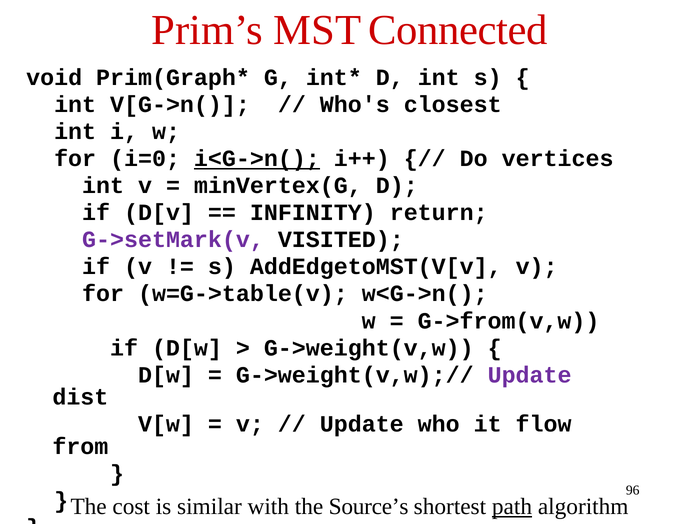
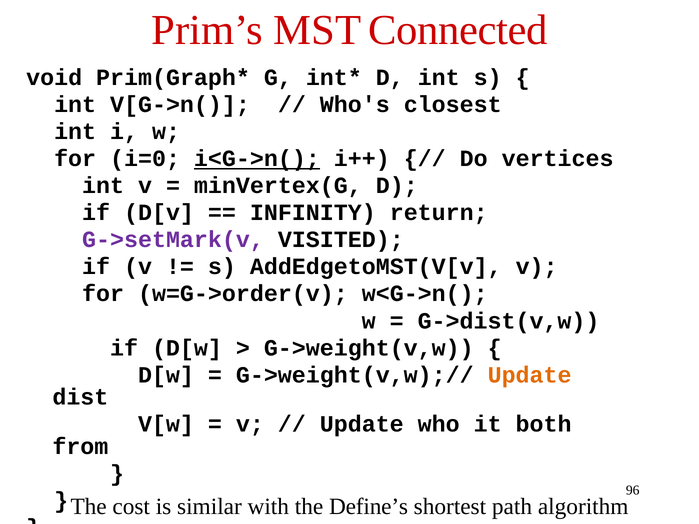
w=G->table(v: w=G->table(v -> w=G->order(v (243, 294)
G->from(v,w: G->from(v,w -> G->dist(v,w (509, 321)
Update colour: purple -> orange (530, 375)
flow: flow -> both (544, 424)
Source’s: Source’s -> Define’s (369, 507)
path underline: present -> none (512, 507)
